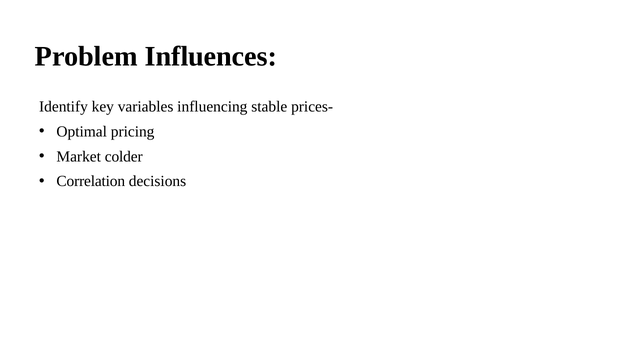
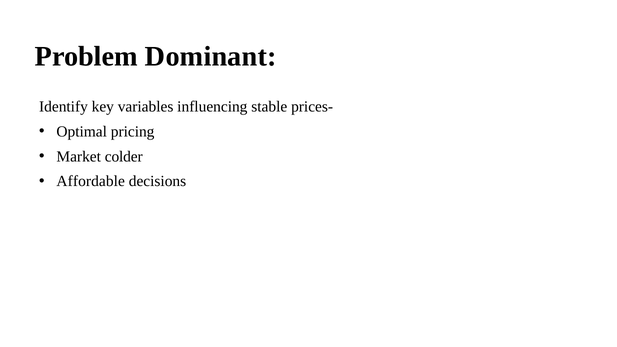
Influences: Influences -> Dominant (211, 56)
Correlation: Correlation -> Affordable (91, 181)
